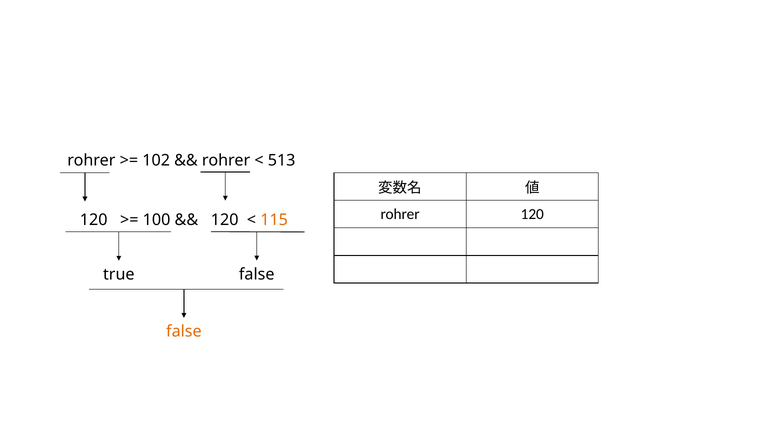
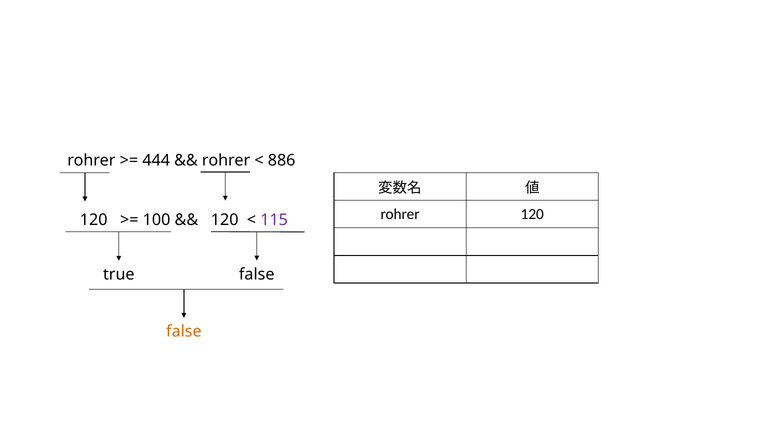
102: 102 -> 444 (156, 160)
513: 513 -> 886 (282, 160)
115 colour: orange -> purple (274, 220)
